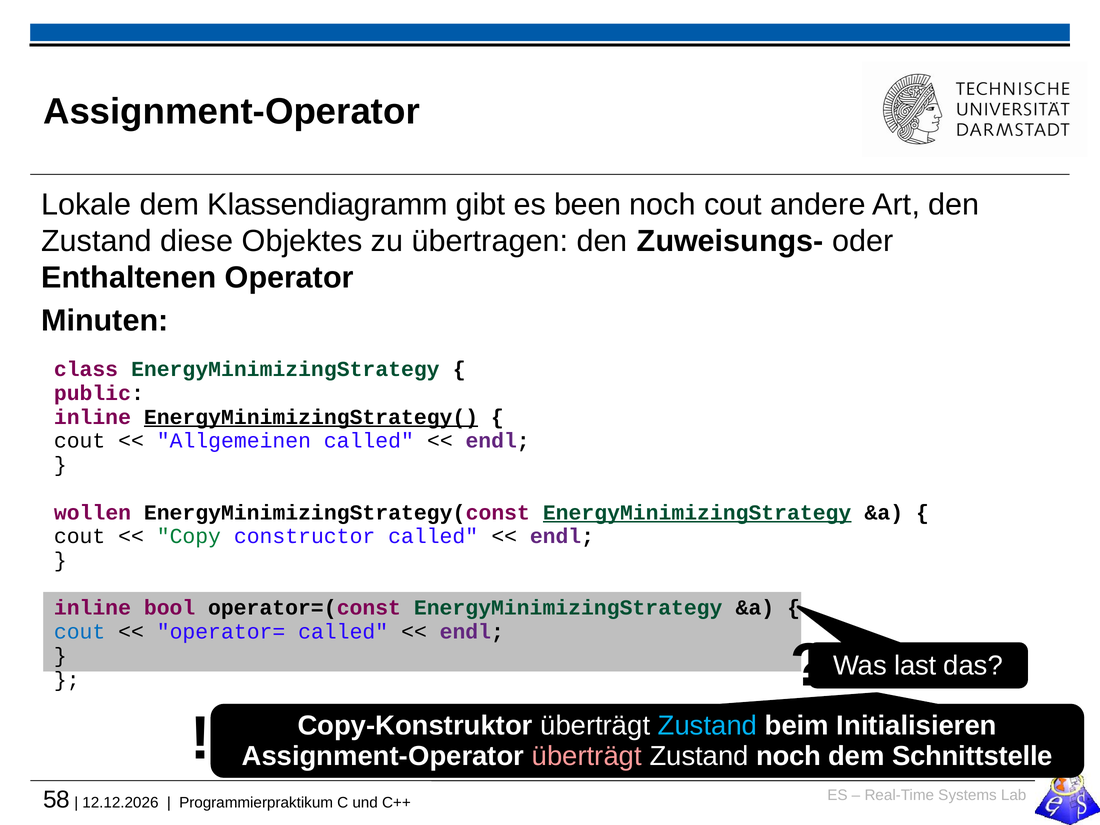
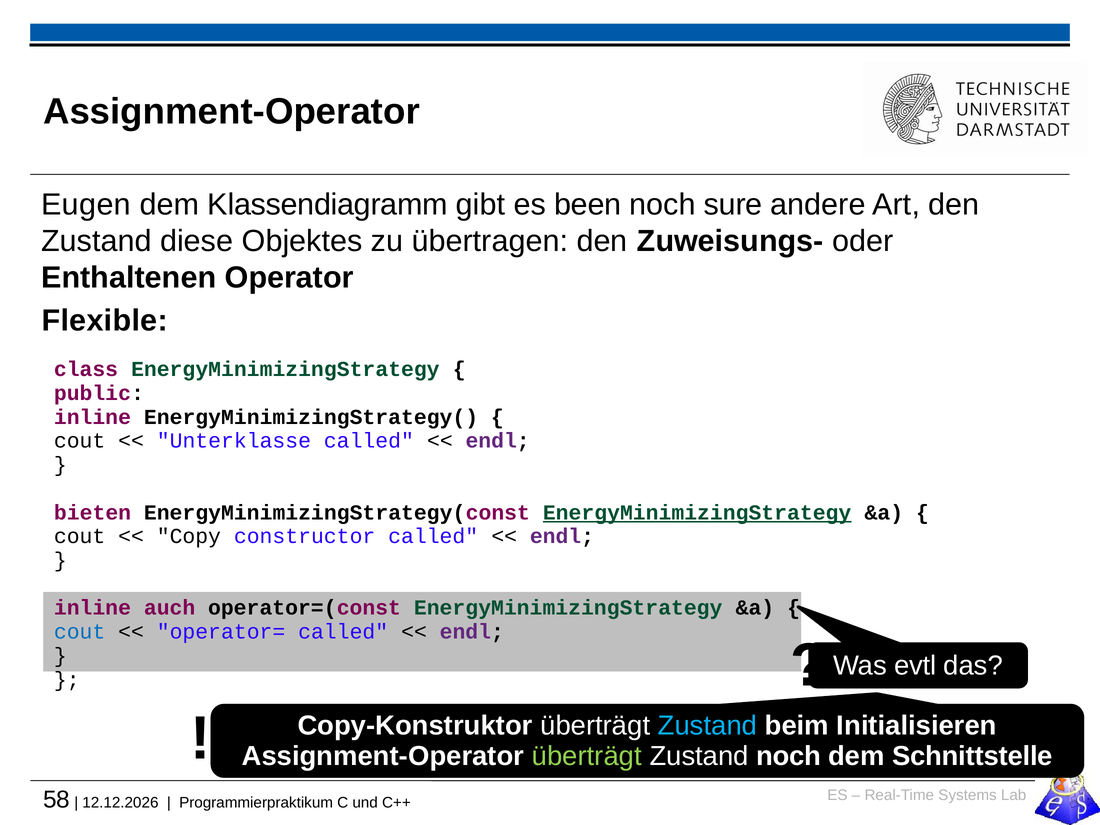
Lokale: Lokale -> Eugen (86, 205)
noch cout: cout -> sure (733, 205)
Minuten: Minuten -> Flexible (105, 321)
EnergyMinimizingStrategy( underline: present -> none (311, 417)
Allgemeinen: Allgemeinen -> Unterklasse (234, 441)
wollen: wollen -> bieten (93, 512)
Copy colour: green -> black (189, 536)
bool: bool -> auch (170, 608)
last: last -> evtl (915, 665)
überträgt colour: pink -> light green (587, 756)
